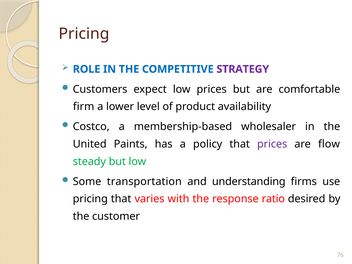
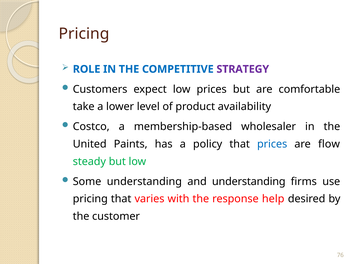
firm: firm -> take (84, 107)
prices colour: purple -> blue (272, 144)
Some transportation: transportation -> understanding (144, 182)
ratio: ratio -> help (273, 199)
